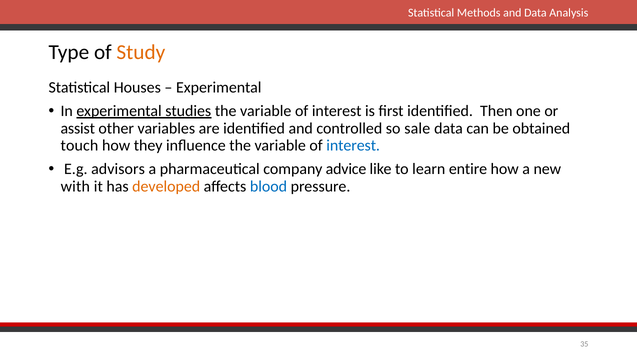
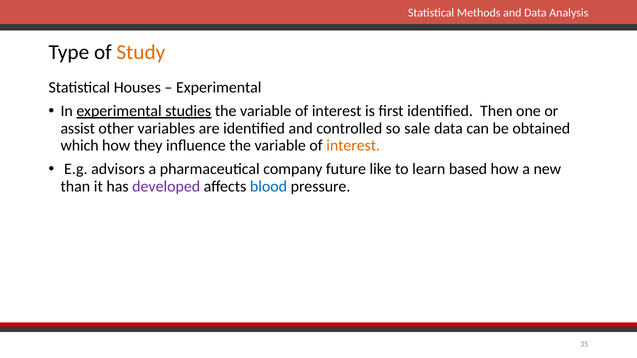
touch: touch -> which (80, 146)
interest colour: blue -> orange (353, 146)
advice: advice -> future (346, 169)
entire: entire -> based (468, 169)
with: with -> than (75, 187)
developed colour: orange -> purple (166, 187)
